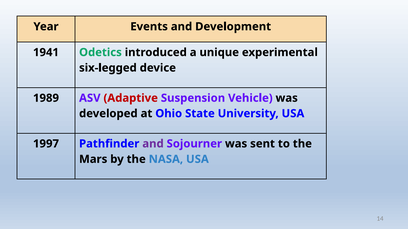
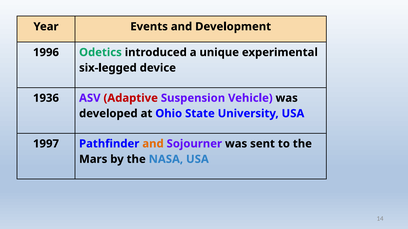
1941: 1941 -> 1996 (46, 52)
1989: 1989 -> 1936 (46, 98)
and colour: purple -> orange (153, 144)
